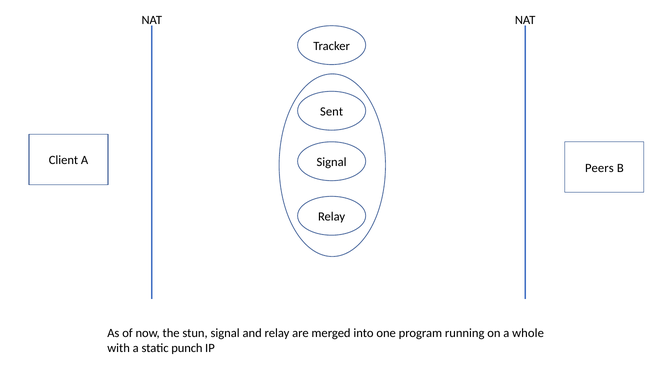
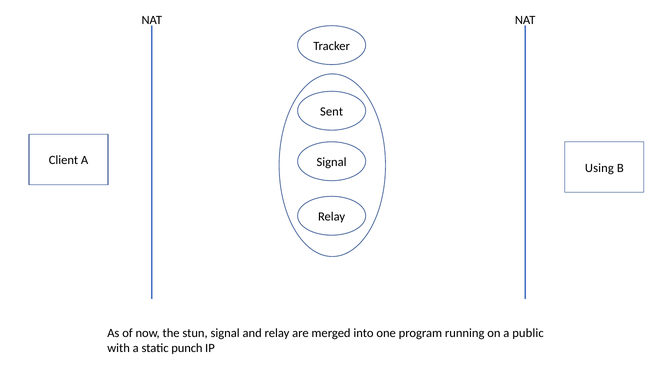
Peers: Peers -> Using (599, 168)
whole: whole -> public (528, 333)
